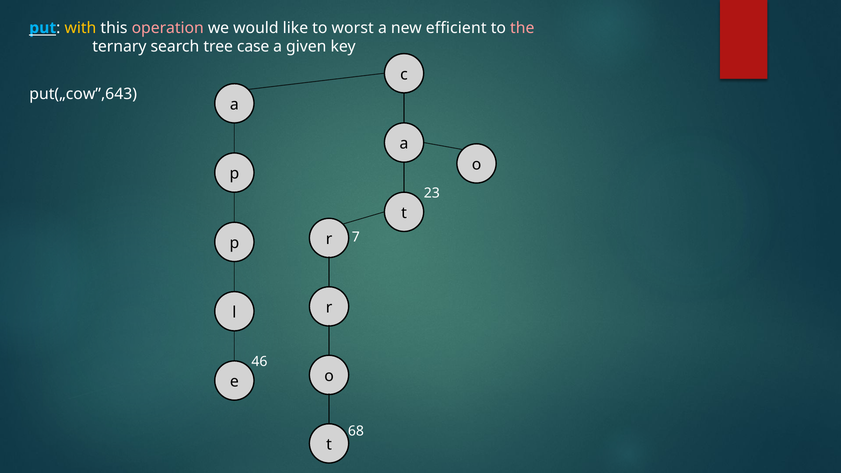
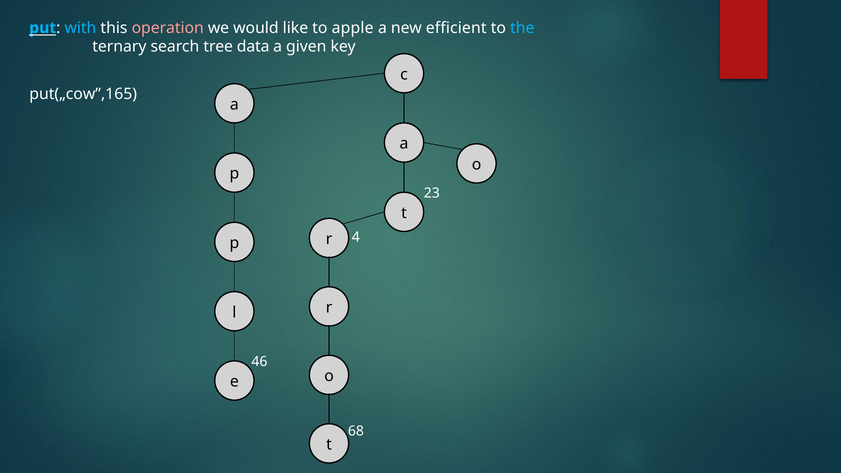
with colour: yellow -> light blue (80, 28)
worst: worst -> apple (353, 28)
the colour: pink -> light blue (522, 28)
case: case -> data (253, 47)
put(„cow”,643: put(„cow”,643 -> put(„cow”,165 (83, 94)
7: 7 -> 4 (356, 237)
